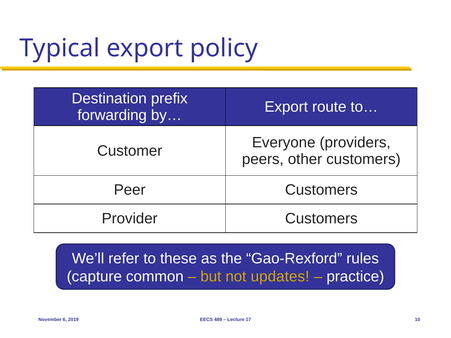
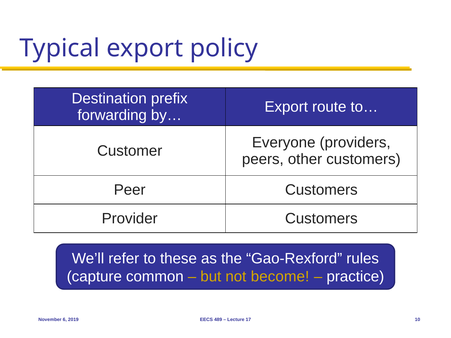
updates: updates -> become (280, 277)
